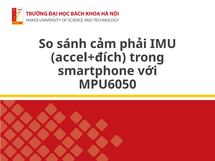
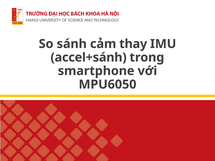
phải: phải -> thay (133, 44)
accel+đích: accel+đích -> accel+sánh (89, 57)
